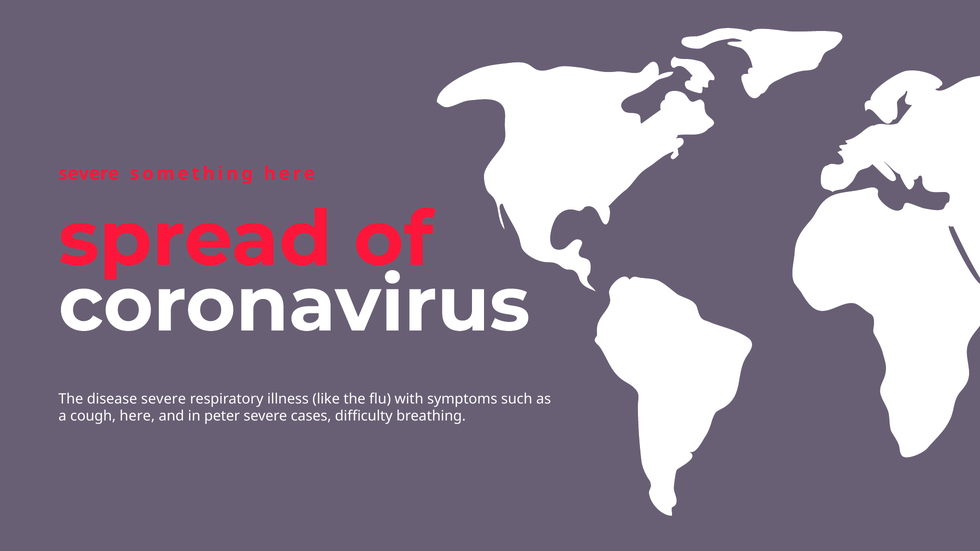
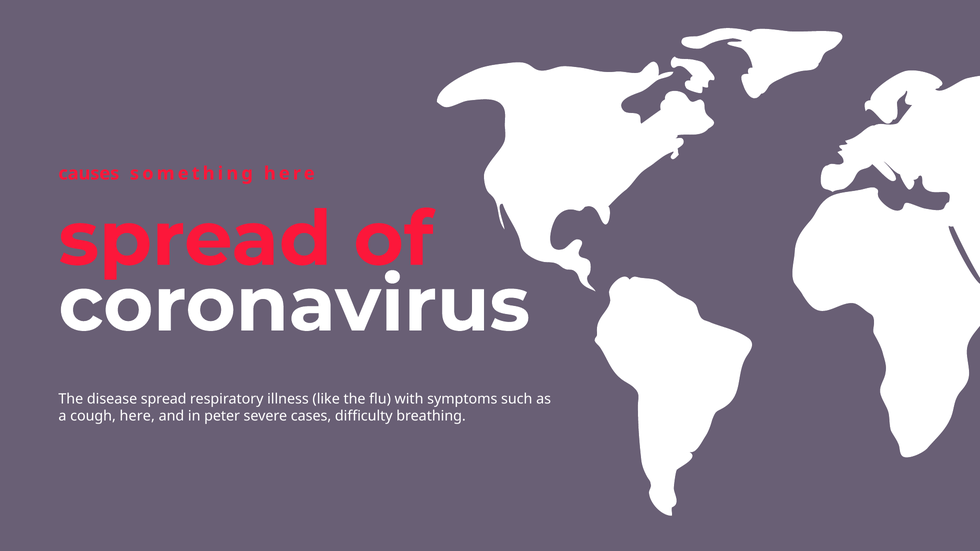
severe: severe -> causes (89, 174)
disease severe: severe -> spread (164, 399)
